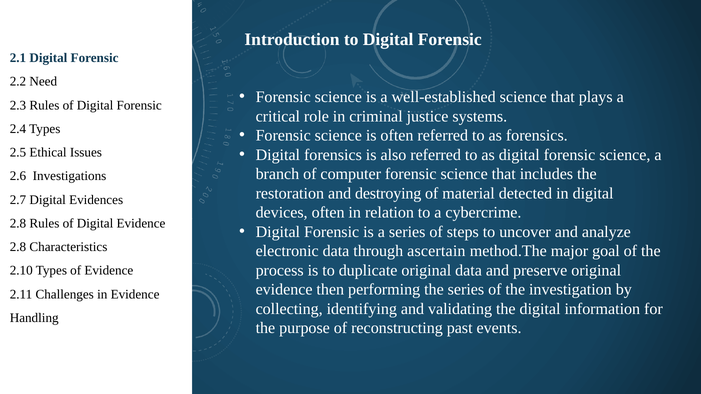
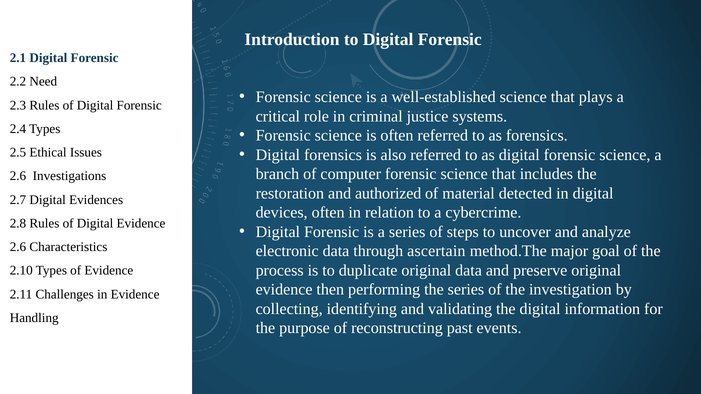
destroying: destroying -> authorized (388, 193)
2.8: 2.8 -> 2.6 (18, 247)
